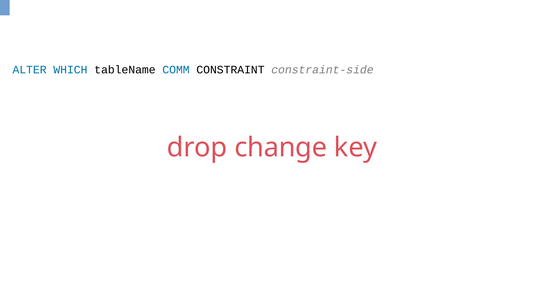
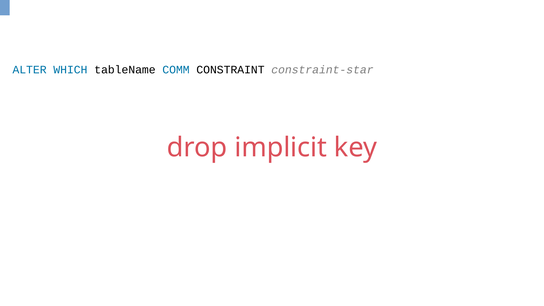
constraint-side: constraint-side -> constraint-star (322, 70)
change: change -> implicit (281, 148)
